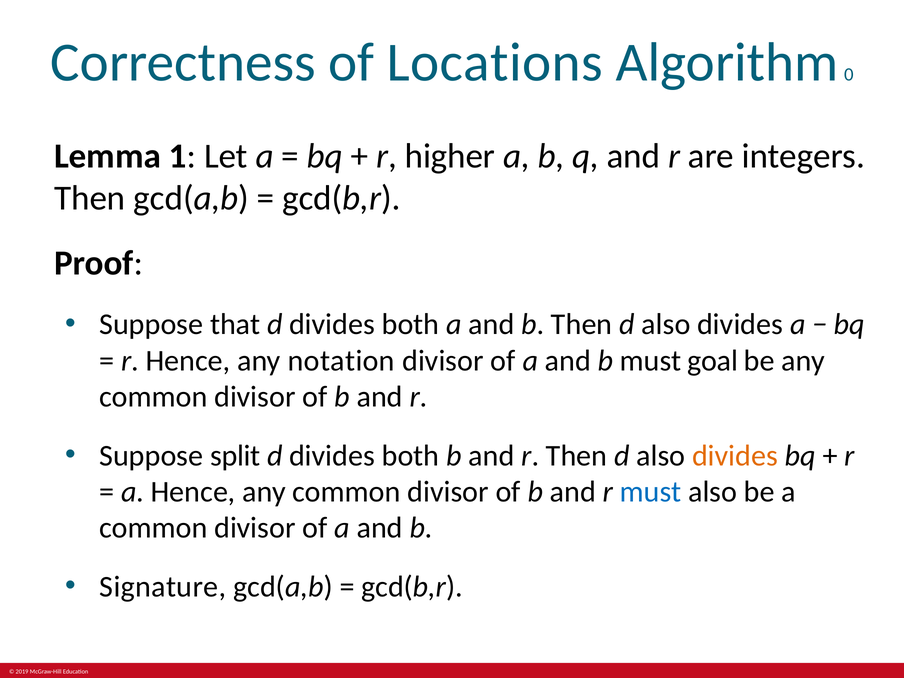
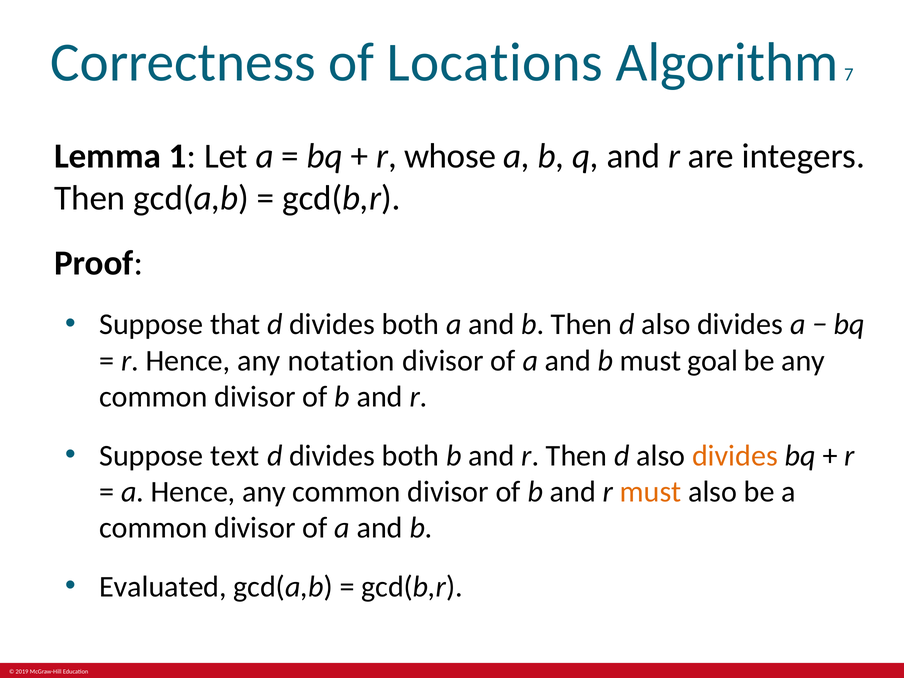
0: 0 -> 7 (849, 75)
higher: higher -> whose (450, 156)
split: split -> text (235, 456)
must colour: blue -> orange (651, 492)
Signature: Signature -> Evaluated (163, 587)
